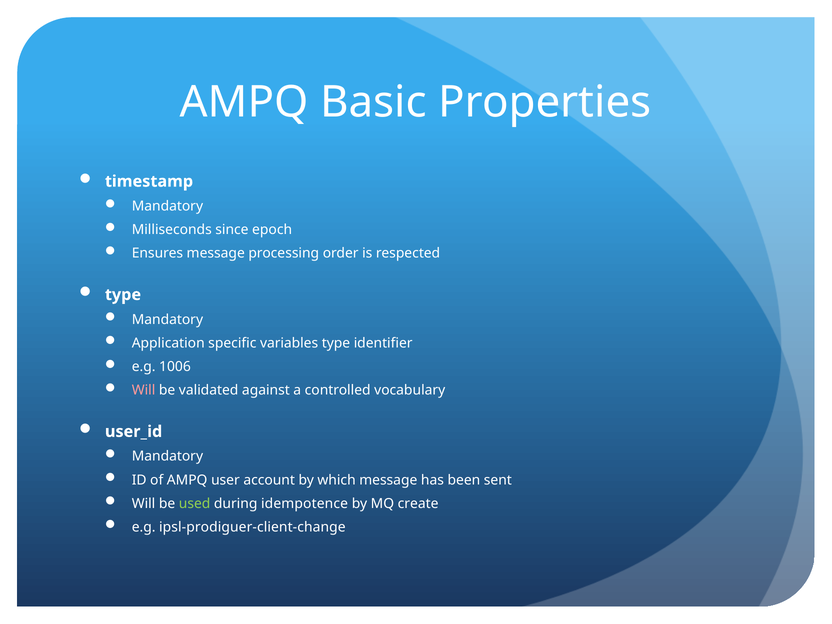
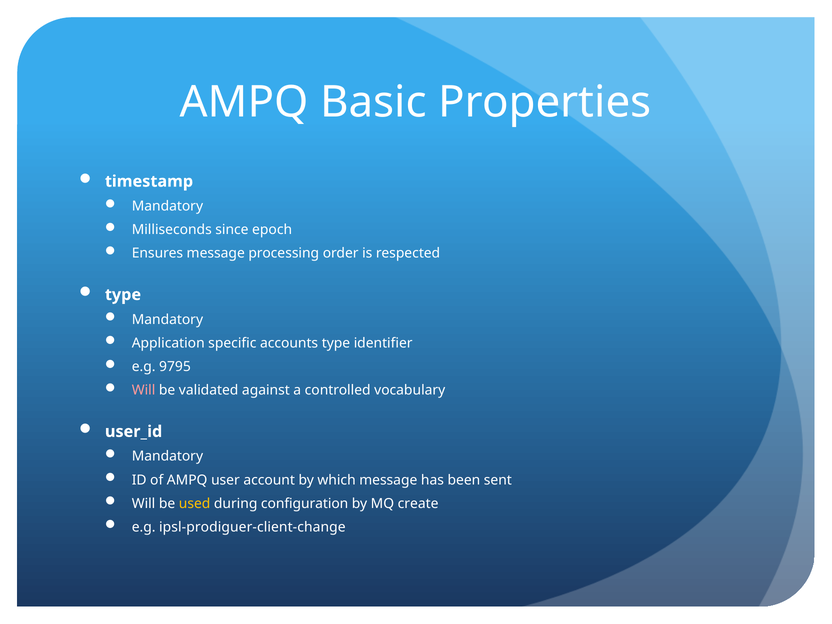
variables: variables -> accounts (289, 343)
1006: 1006 -> 9795 (175, 367)
used colour: light green -> yellow (195, 504)
idempotence: idempotence -> configuration (305, 504)
